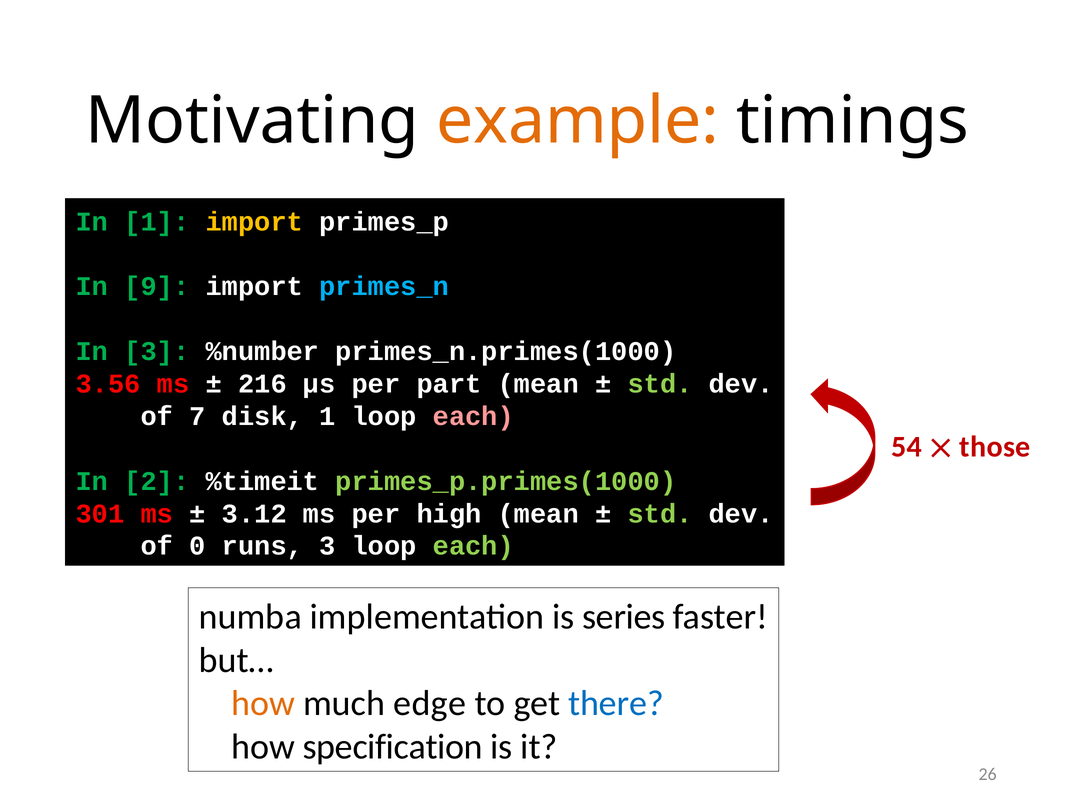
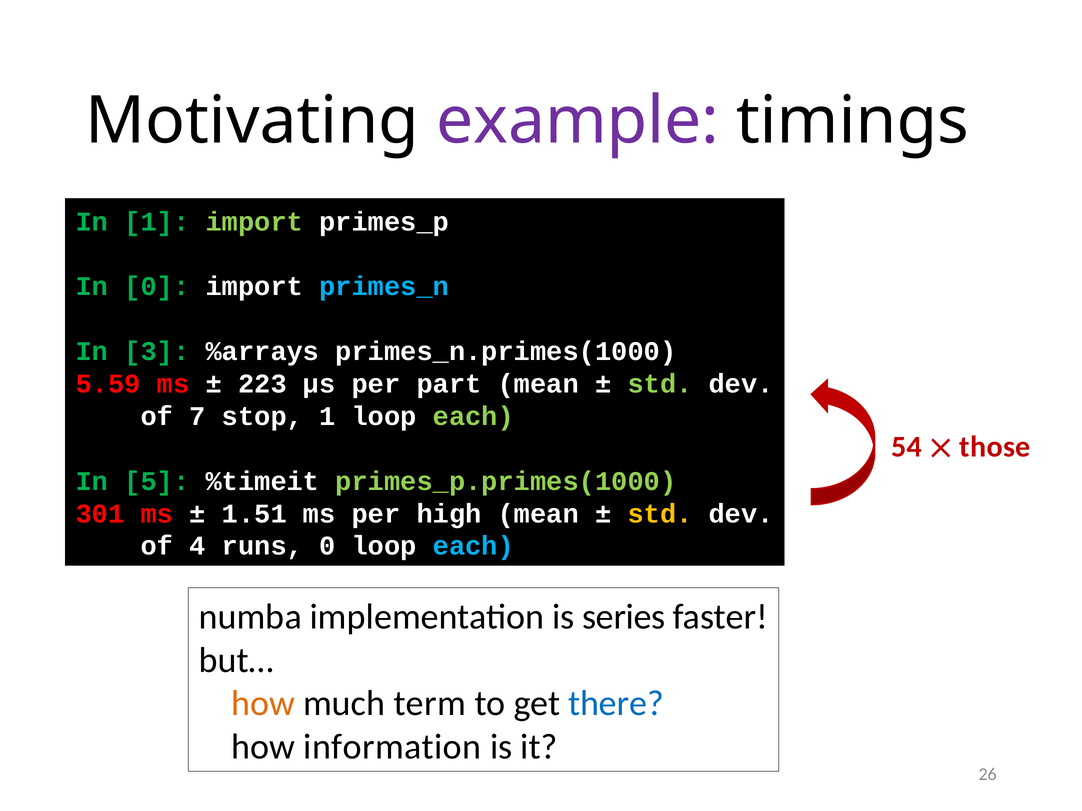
example colour: orange -> purple (578, 121)
import colour: yellow -> light green (254, 222)
In 9: 9 -> 0 (157, 287)
%number: %number -> %arrays (262, 352)
3.56: 3.56 -> 5.59 (108, 384)
216: 216 -> 223 (262, 384)
disk: disk -> stop (262, 417)
each colour: pink -> light green (473, 417)
2: 2 -> 5 (157, 481)
3.12: 3.12 -> 1.51 (254, 514)
std colour: light green -> yellow (660, 514)
0: 0 -> 4 (197, 546)
runs 3: 3 -> 0 (327, 546)
each colour: light green -> light blue (473, 546)
edge: edge -> term (430, 704)
specification: specification -> information (392, 747)
